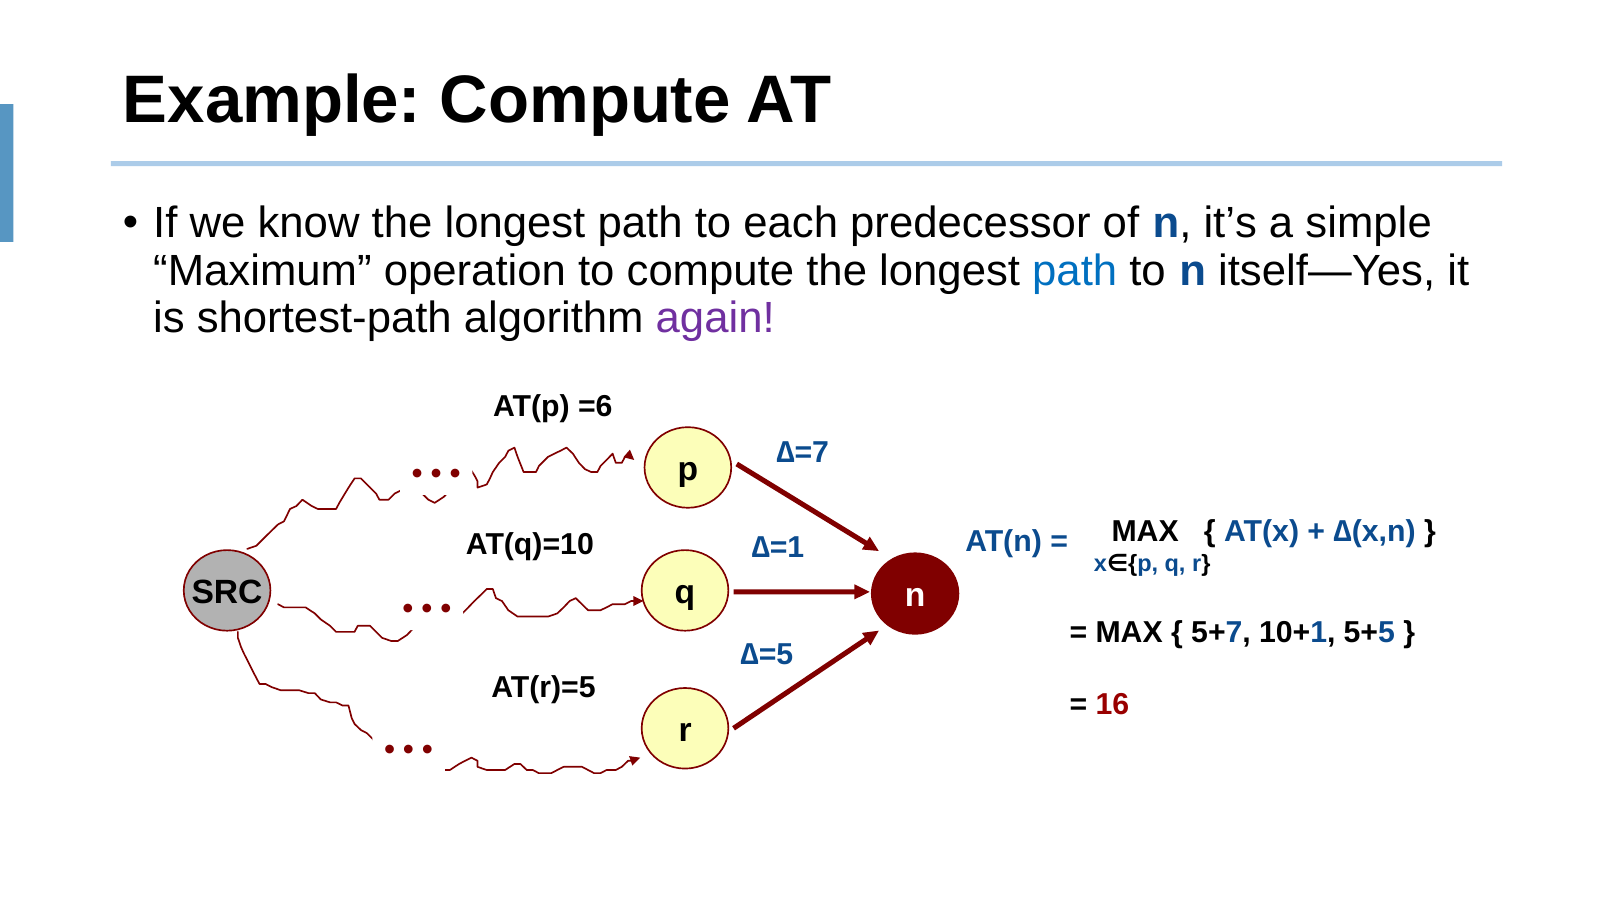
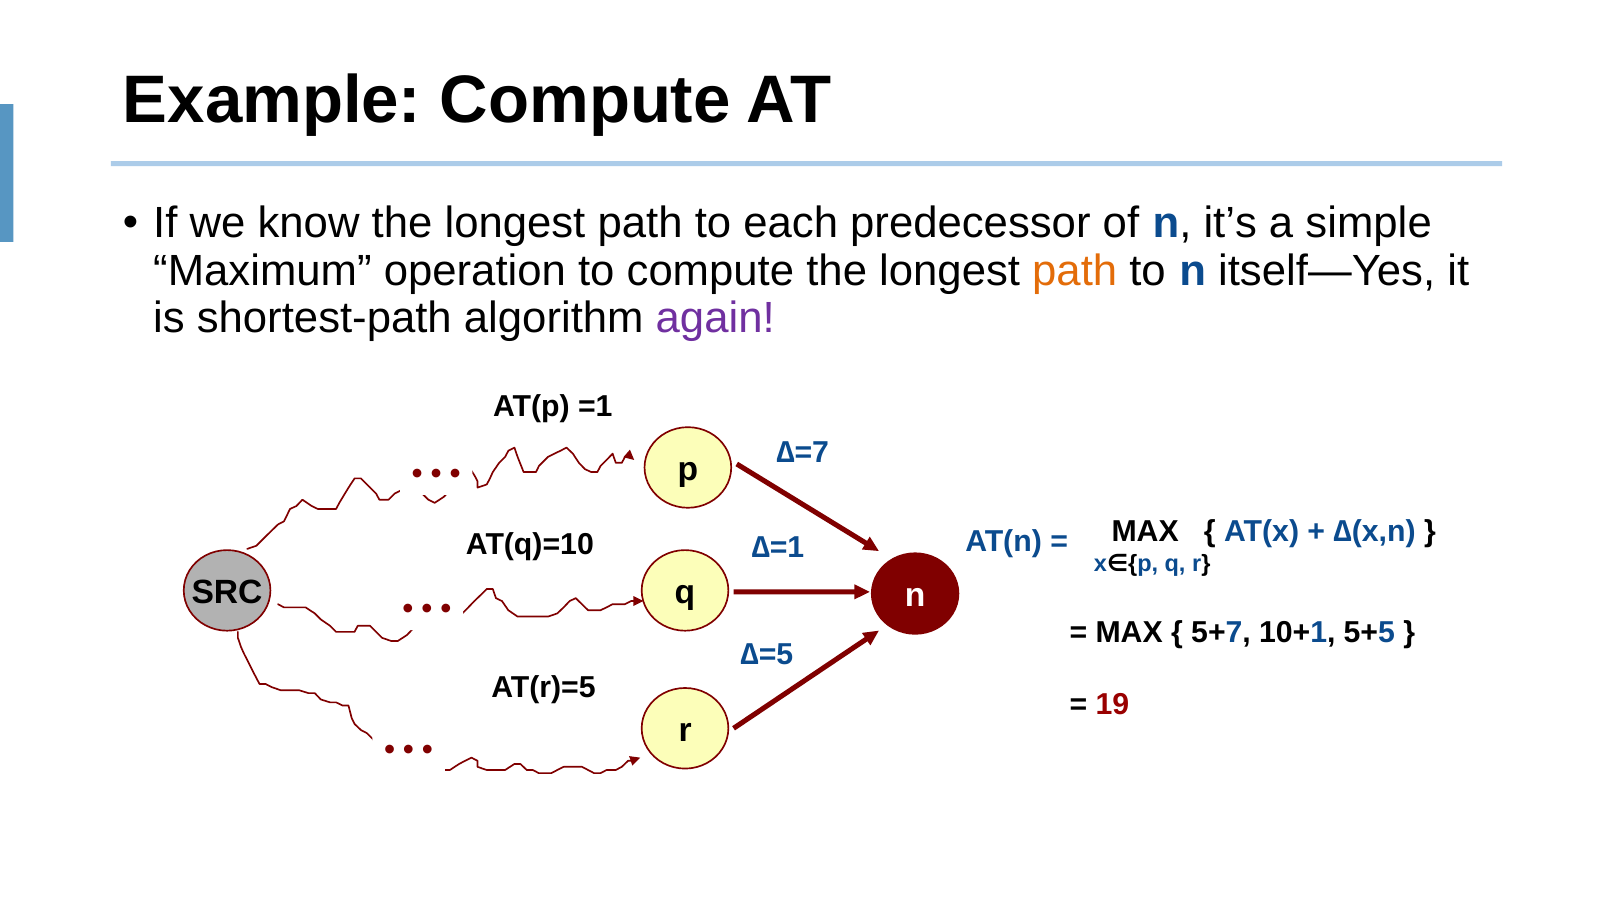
path colour: blue -> orange (1075, 271)
=6: =6 -> =1 (595, 407)
16: 16 -> 19 (1112, 705)
